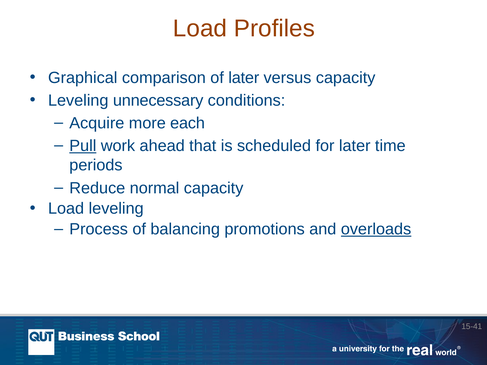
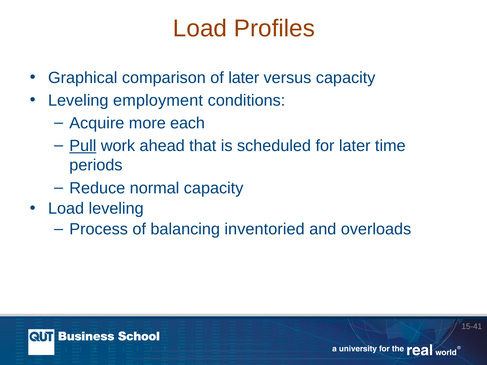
unnecessary: unnecessary -> employment (158, 100)
promotions: promotions -> inventoried (265, 229)
overloads underline: present -> none (376, 229)
